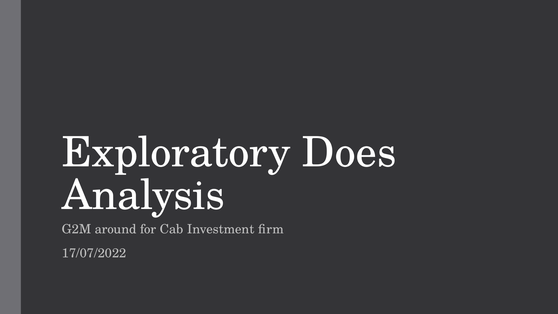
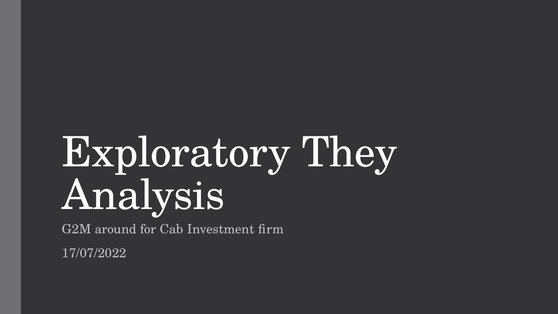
Does: Does -> They (350, 153)
